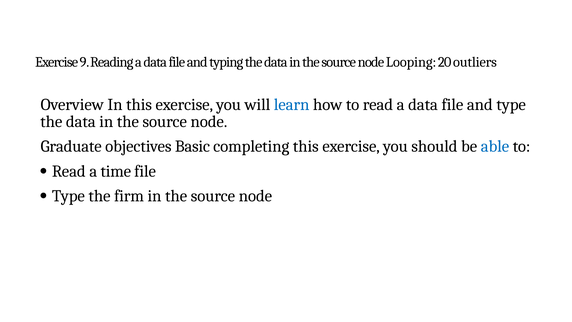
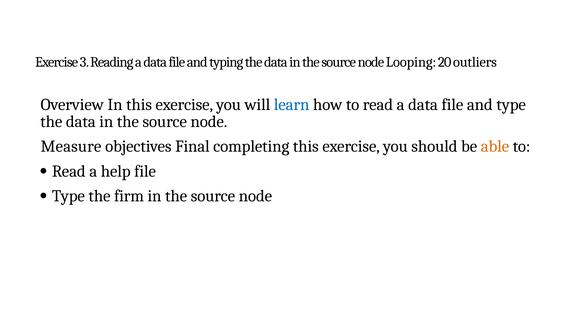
9: 9 -> 3 (84, 62)
Graduate: Graduate -> Measure (71, 146)
Basic: Basic -> Final (192, 146)
able colour: blue -> orange (495, 146)
time: time -> help (116, 171)
